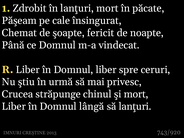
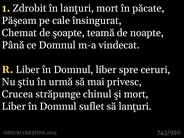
fericit: fericit -> teamă (101, 33)
lângă: lângă -> suflet (92, 106)
